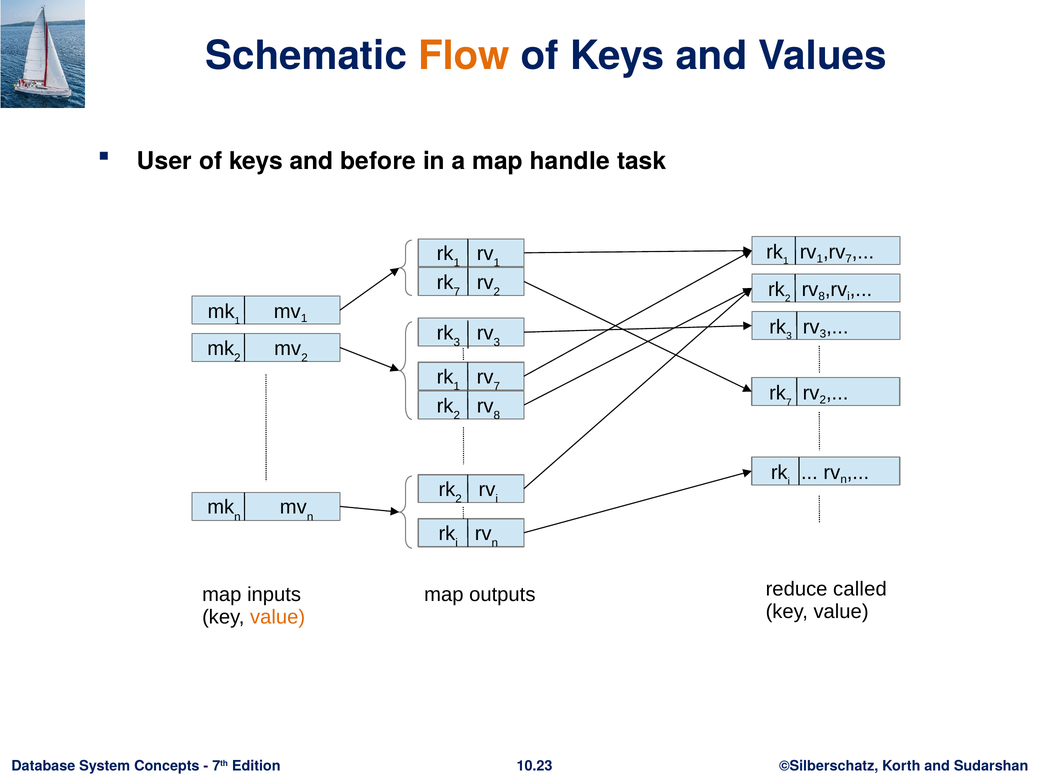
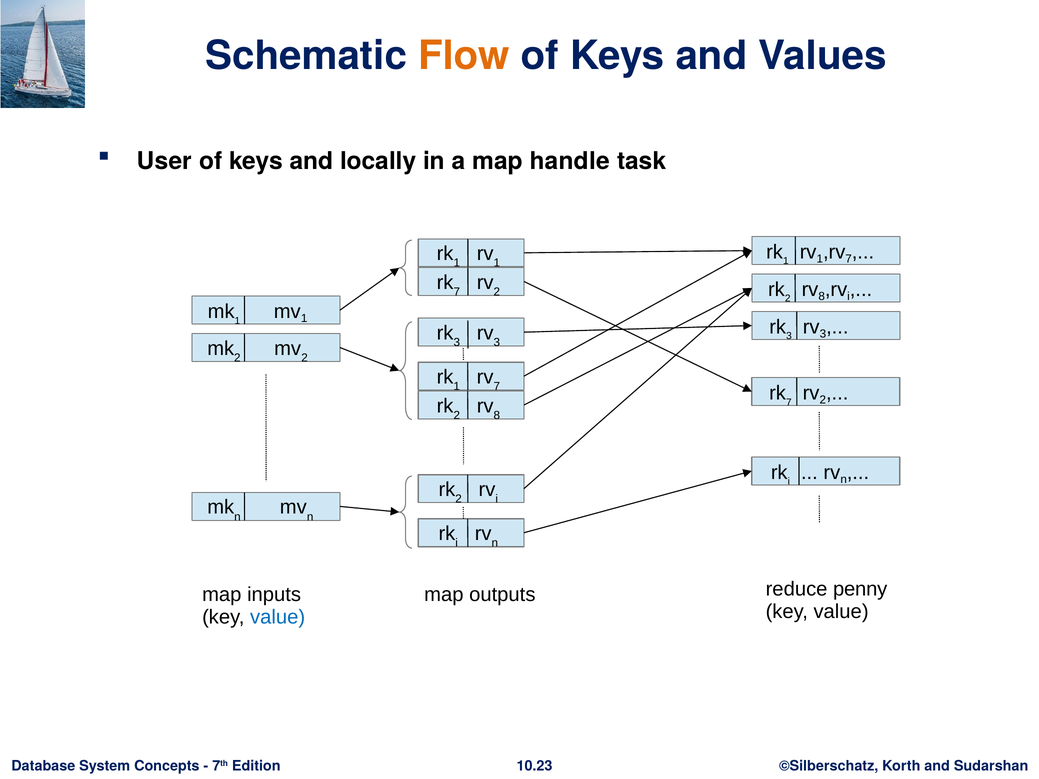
before: before -> locally (378, 161)
called: called -> penny (860, 589)
value colour: orange -> blue (278, 617)
